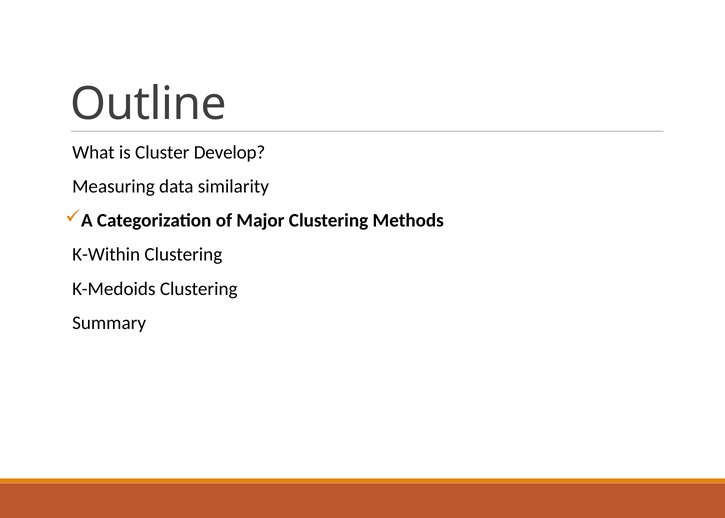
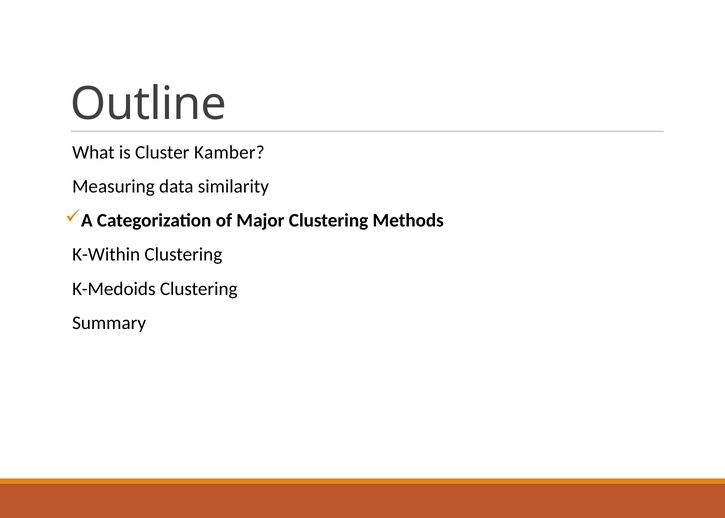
Develop: Develop -> Kamber (229, 152)
